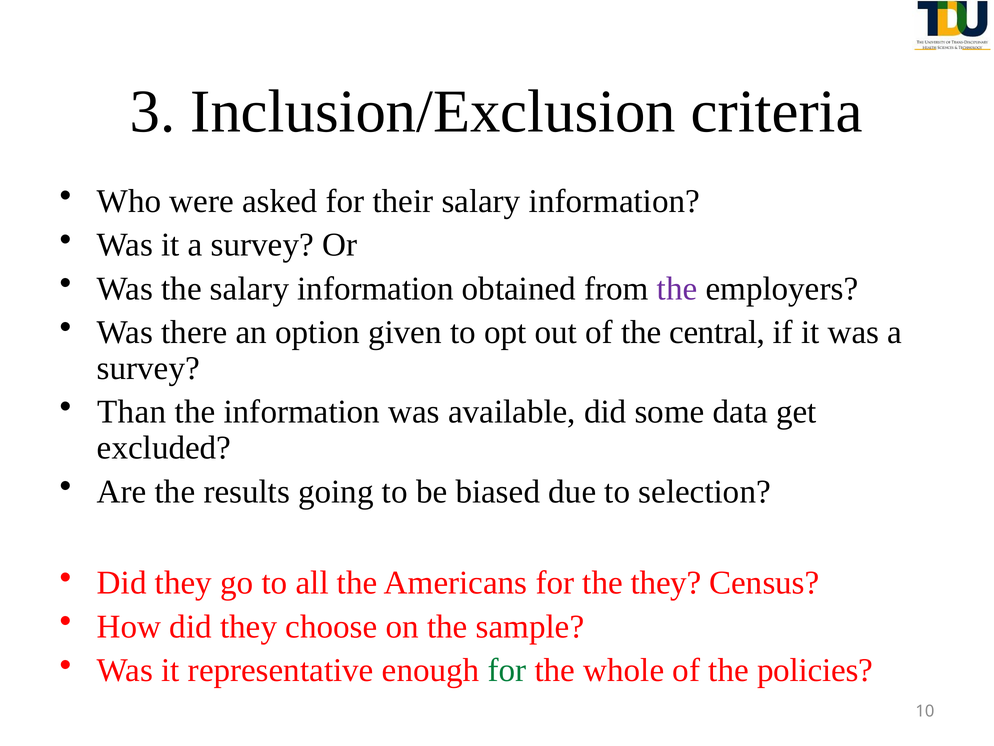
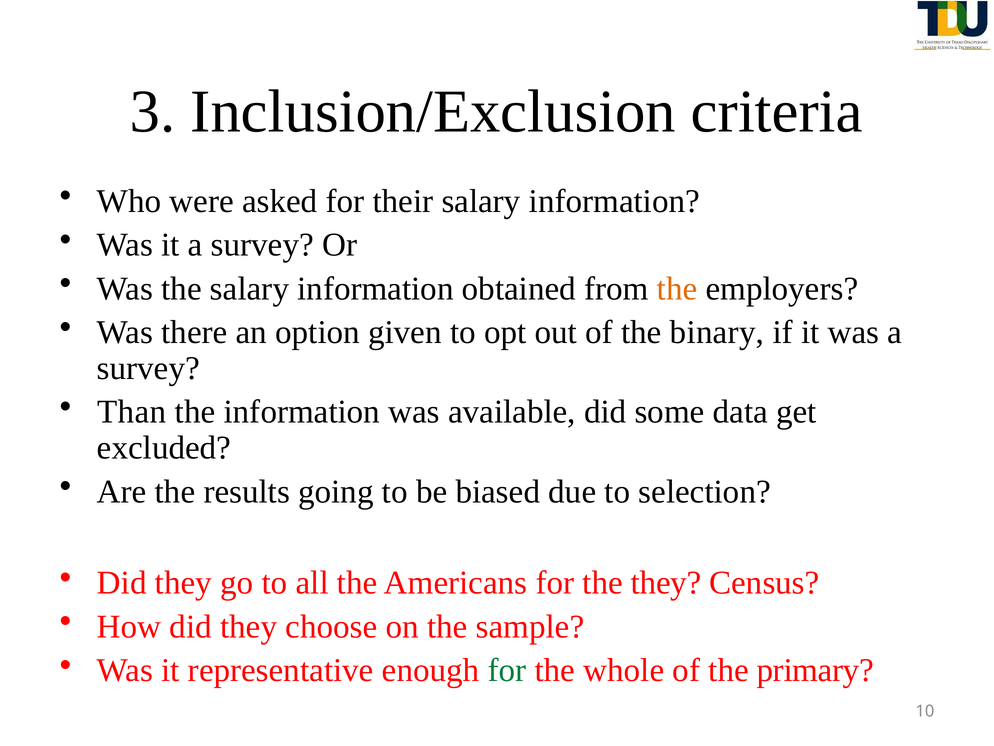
the colour: purple -> orange (677, 289)
central: central -> binary (717, 332)
policies: policies -> primary (815, 670)
